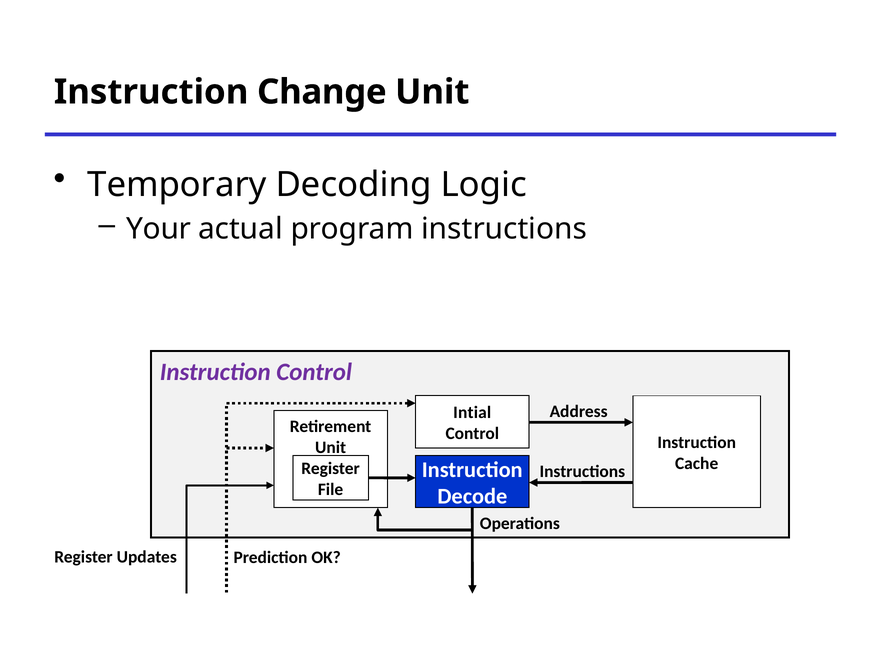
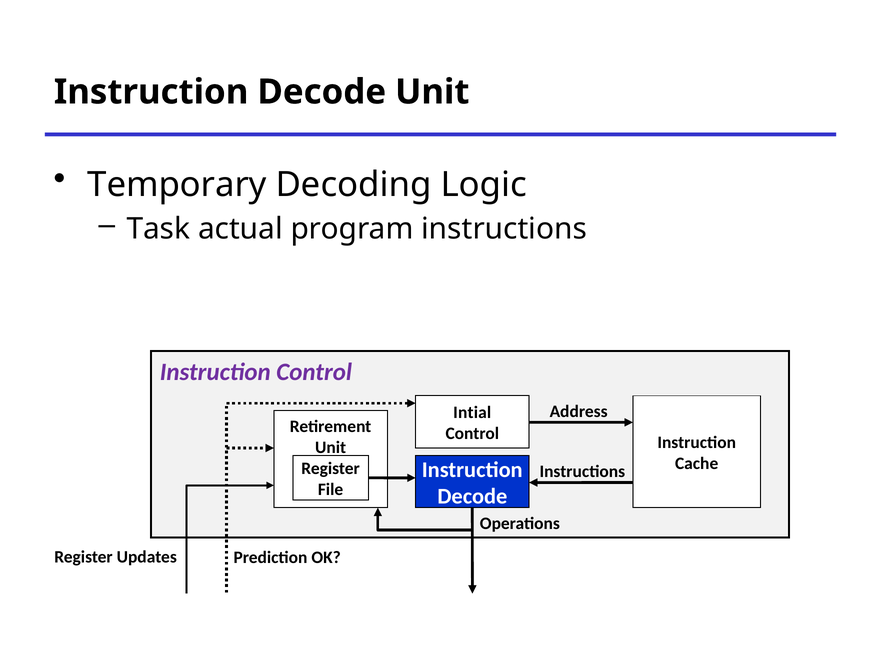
Change: Change -> Decode (322, 92)
Your: Your -> Task (158, 229)
